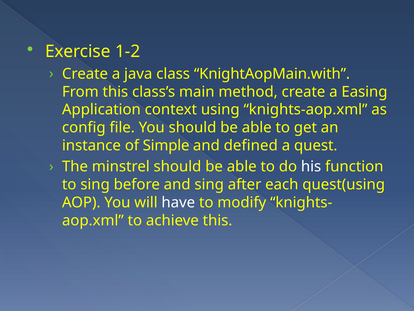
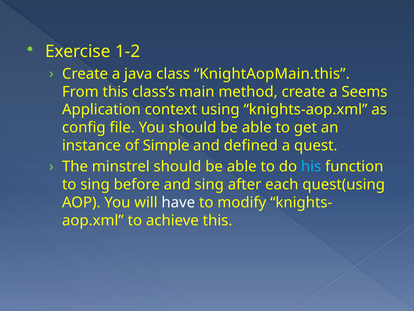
KnightAopMain.with: KnightAopMain.with -> KnightAopMain.this (272, 74)
Easing: Easing -> Seems (364, 92)
his colour: white -> light blue (311, 166)
